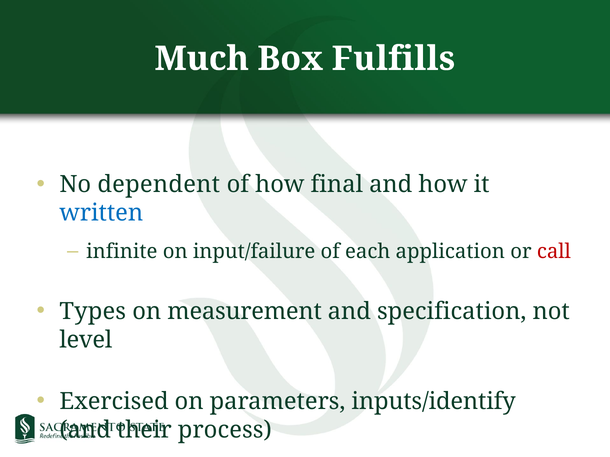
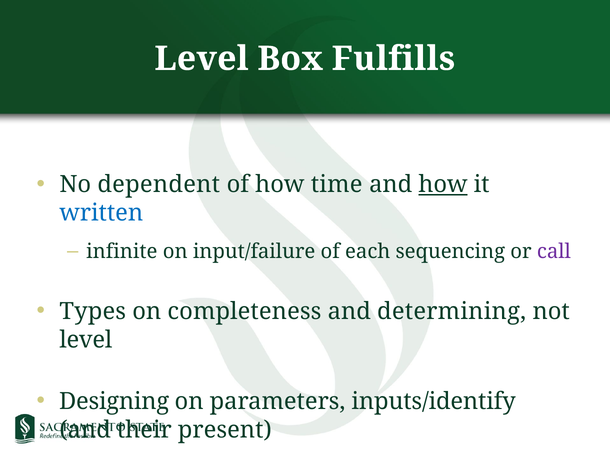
Much: Much -> Level (202, 59)
final: final -> time (337, 185)
how underline: none -> present (443, 185)
application: application -> sequencing (450, 252)
call colour: red -> purple (554, 252)
measurement: measurement -> completeness (244, 312)
specification: specification -> determining (452, 312)
Exercised: Exercised -> Designing (114, 402)
process: process -> present (225, 430)
